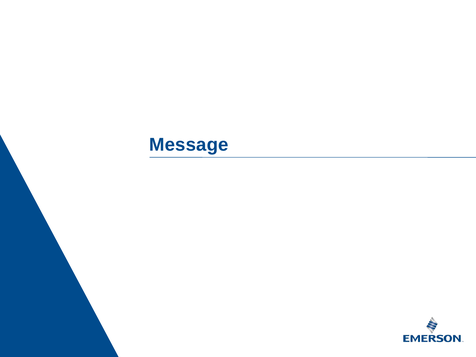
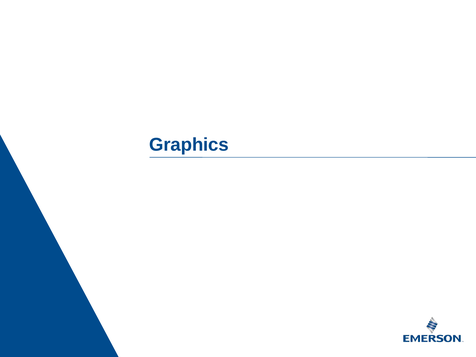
Message: Message -> Graphics (189, 145)
